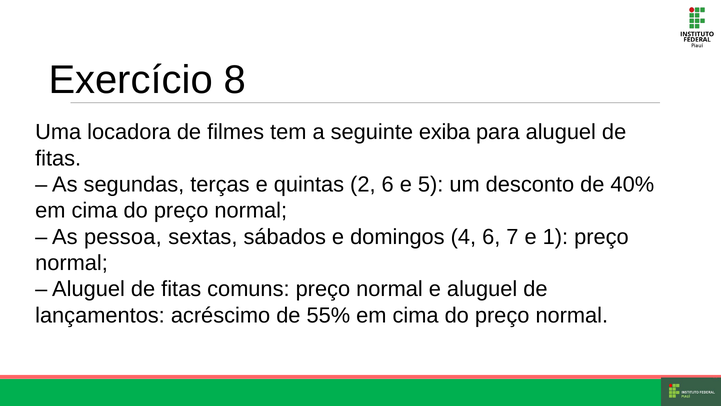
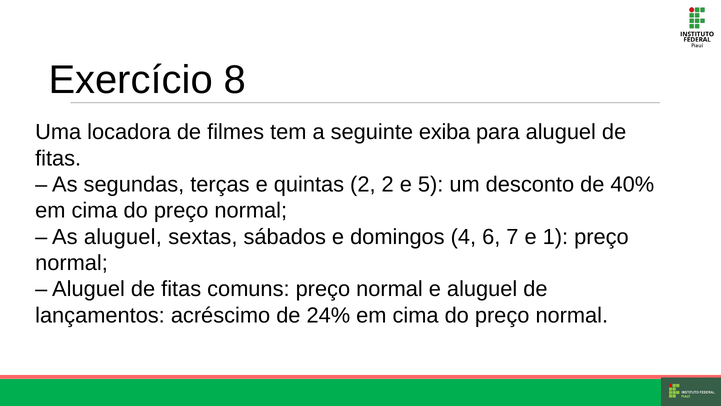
2 6: 6 -> 2 (388, 184)
As pessoa: pessoa -> aluguel (123, 237)
55%: 55% -> 24% (328, 315)
